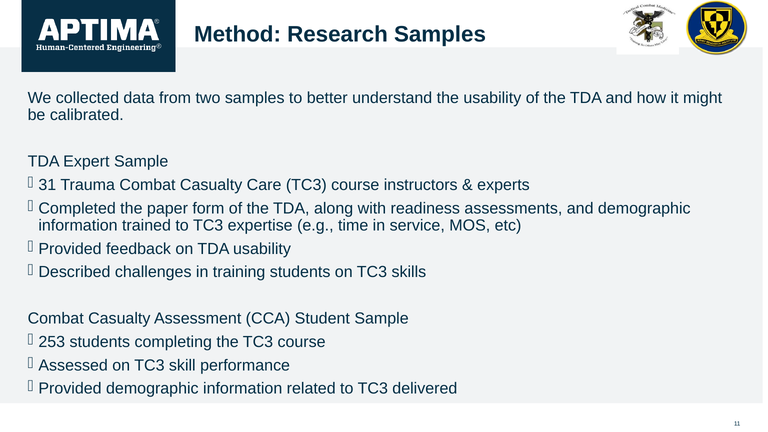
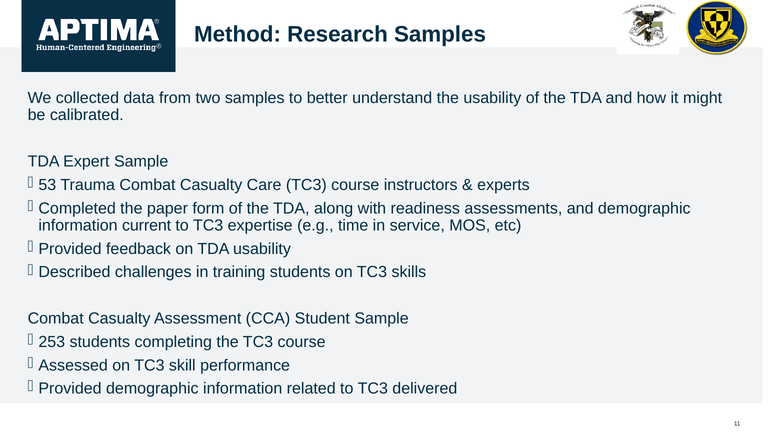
31: 31 -> 53 (47, 185)
trained: trained -> current (147, 226)
